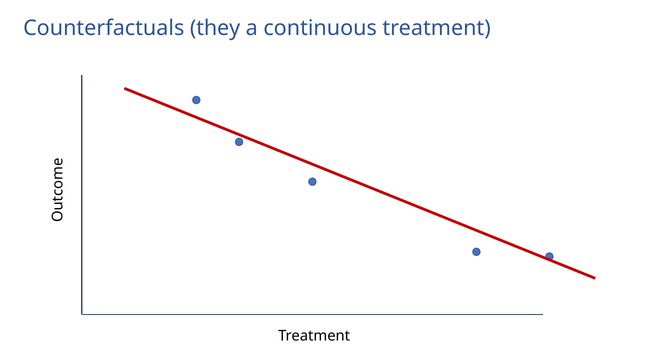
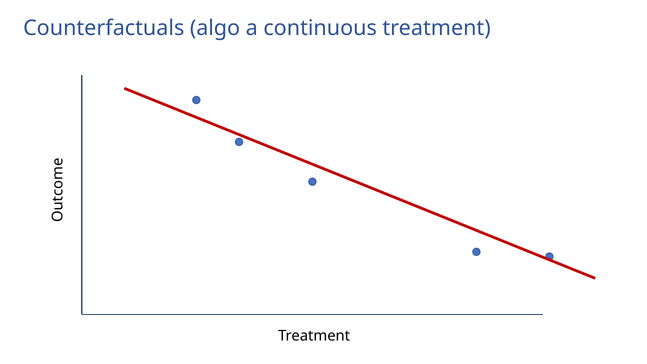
they: they -> algo (215, 28)
